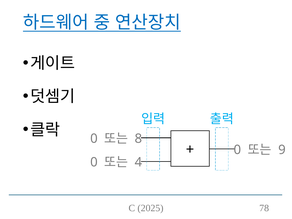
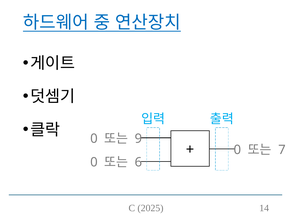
8: 8 -> 9 (139, 139)
9: 9 -> 7 (282, 150)
4: 4 -> 6 (139, 162)
78: 78 -> 14 (264, 208)
